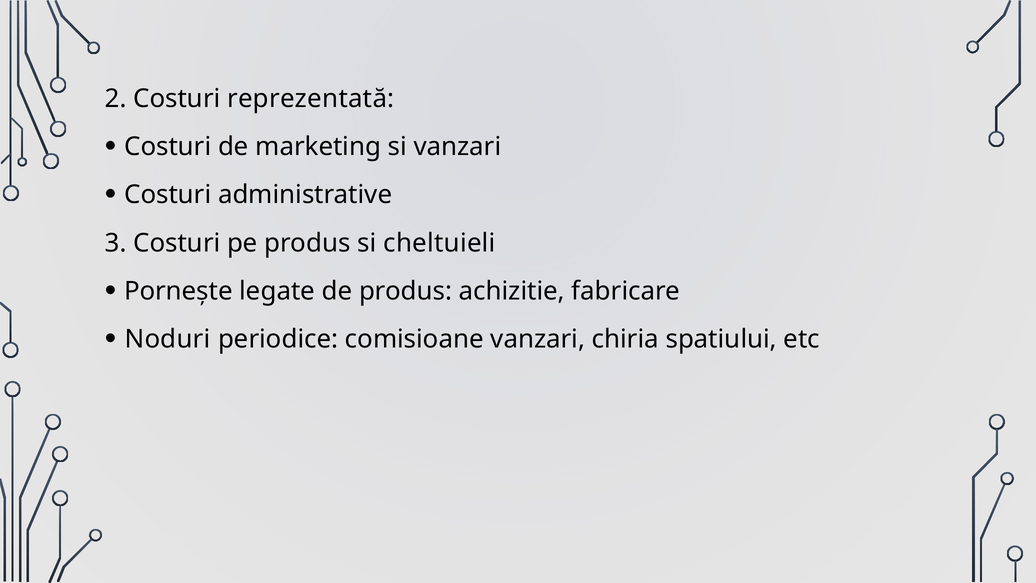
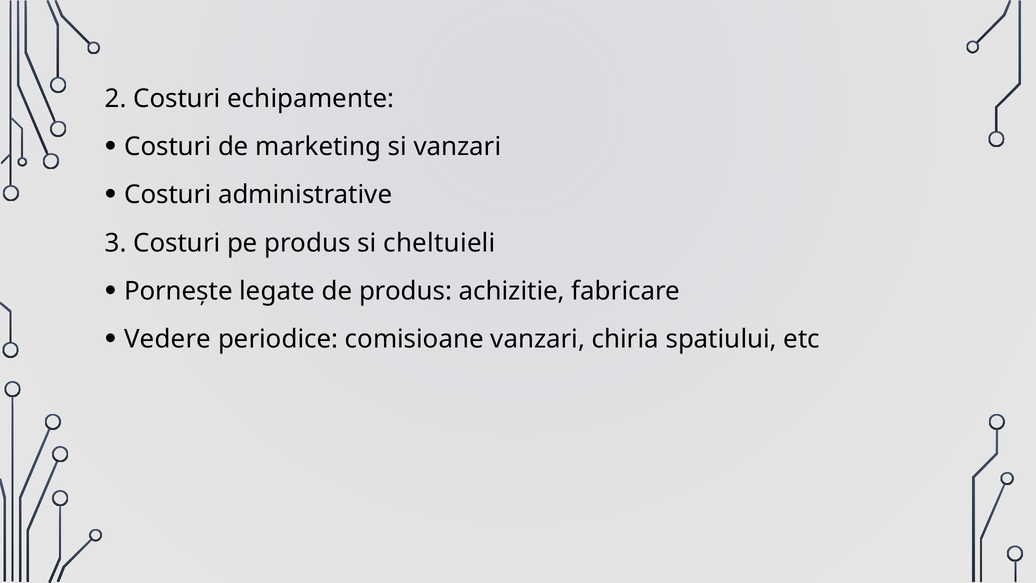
reprezentată: reprezentată -> echipamente (311, 99)
Noduri: Noduri -> Vedere (168, 339)
